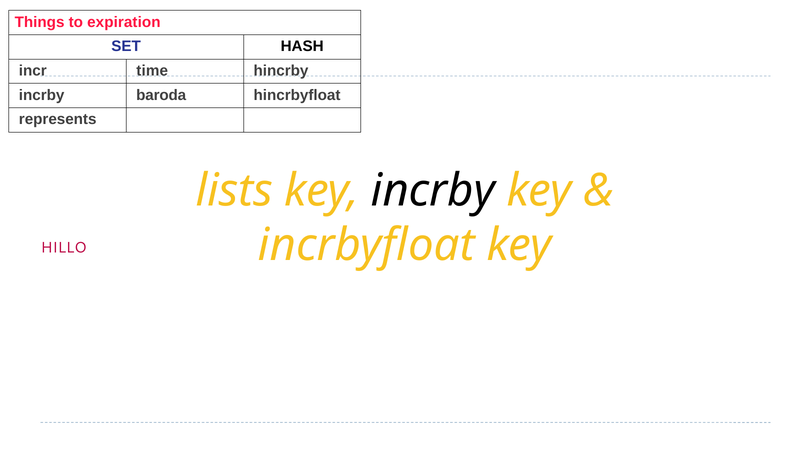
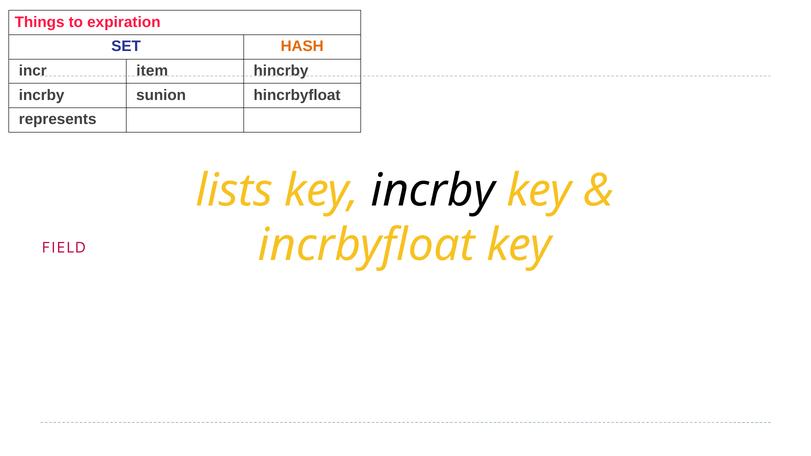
HASH colour: black -> orange (302, 46)
time: time -> item (152, 71)
baroda: baroda -> sunion (161, 95)
HILLO: HILLO -> FIELD (64, 248)
